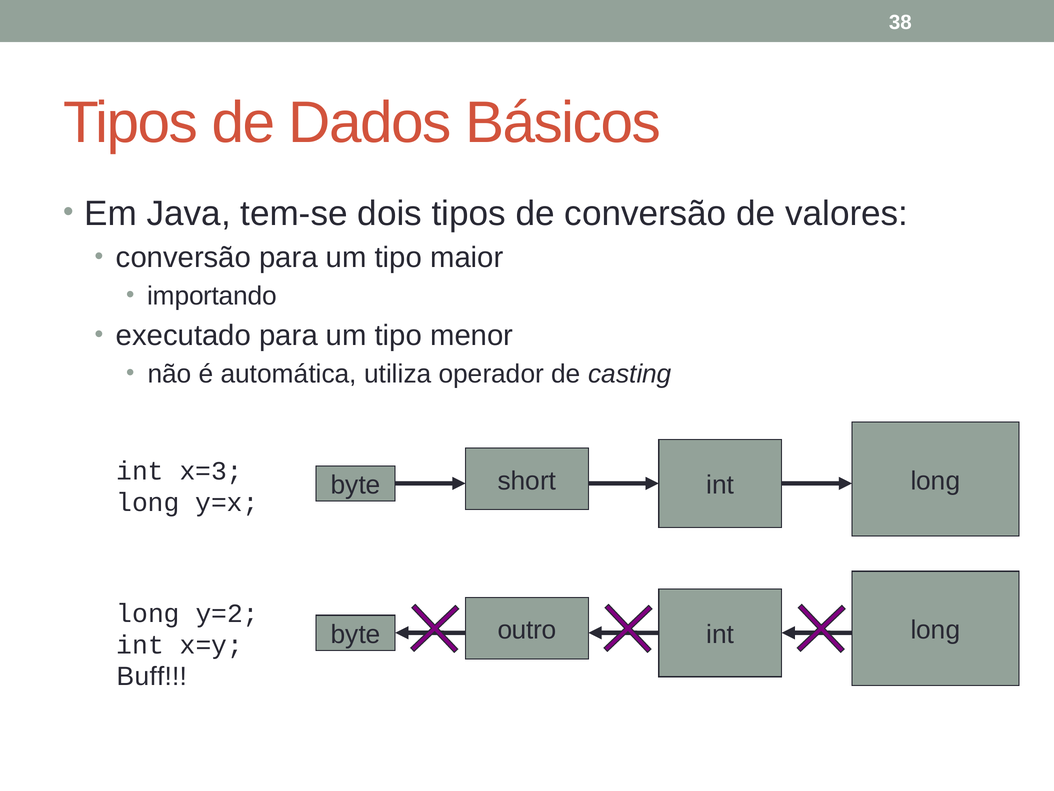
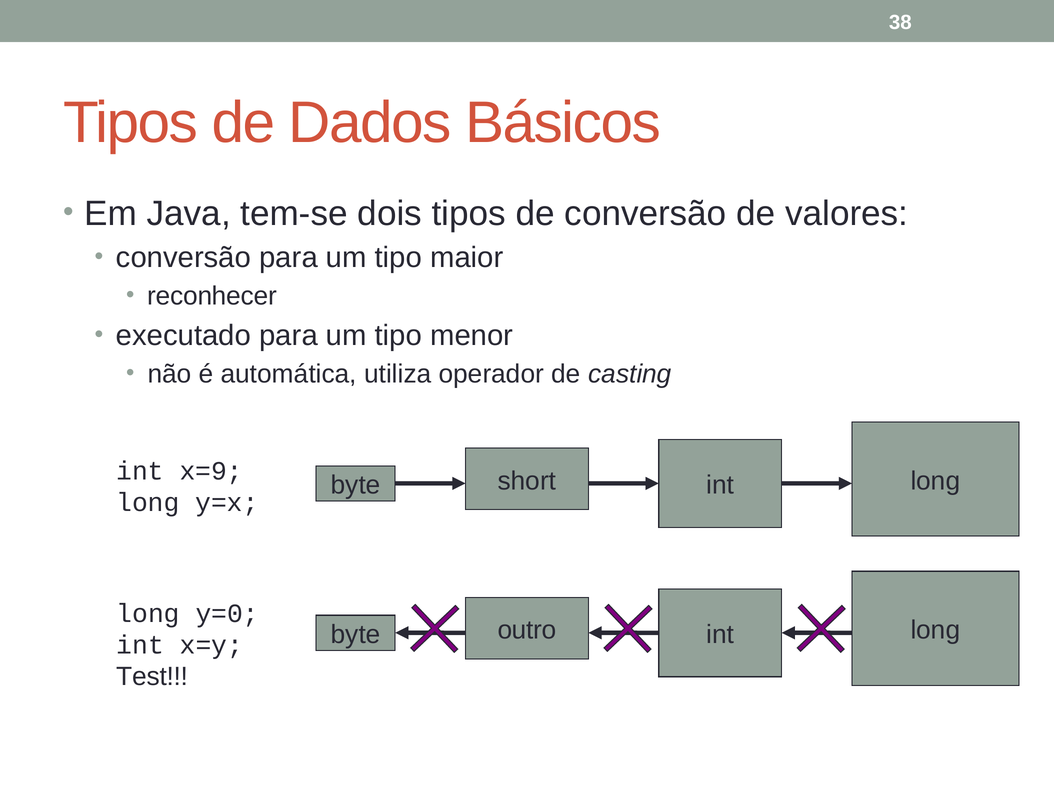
importando: importando -> reconhecer (212, 296)
x=3: x=3 -> x=9 (211, 471)
y=2: y=2 -> y=0 (227, 613)
Buff: Buff -> Test (152, 676)
